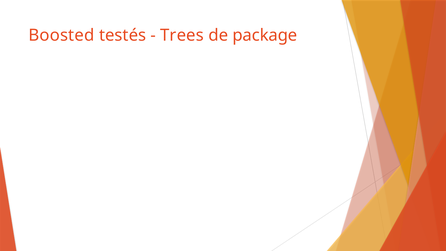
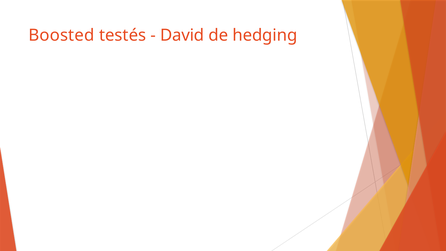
Trees: Trees -> David (182, 35)
package: package -> hedging (265, 35)
